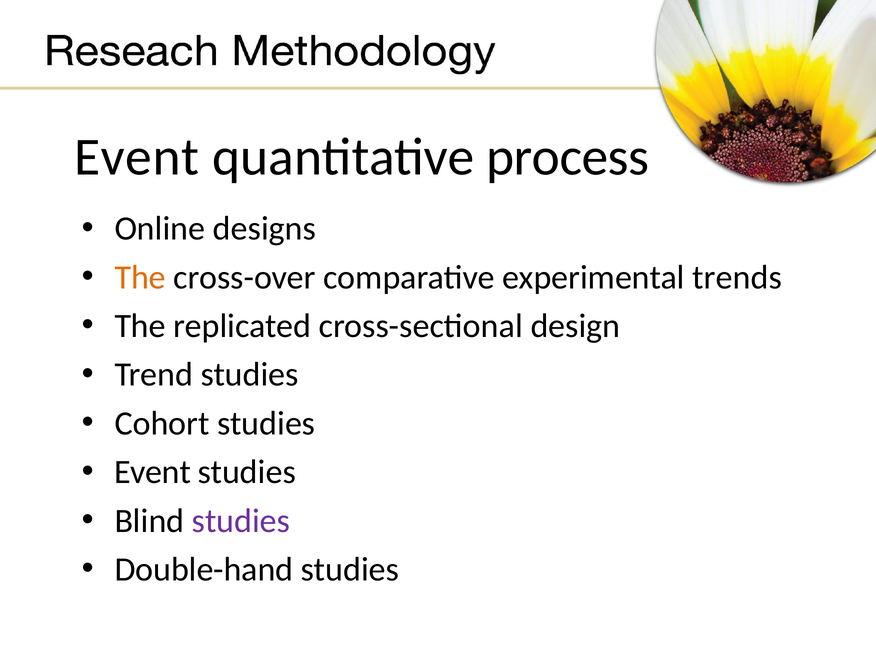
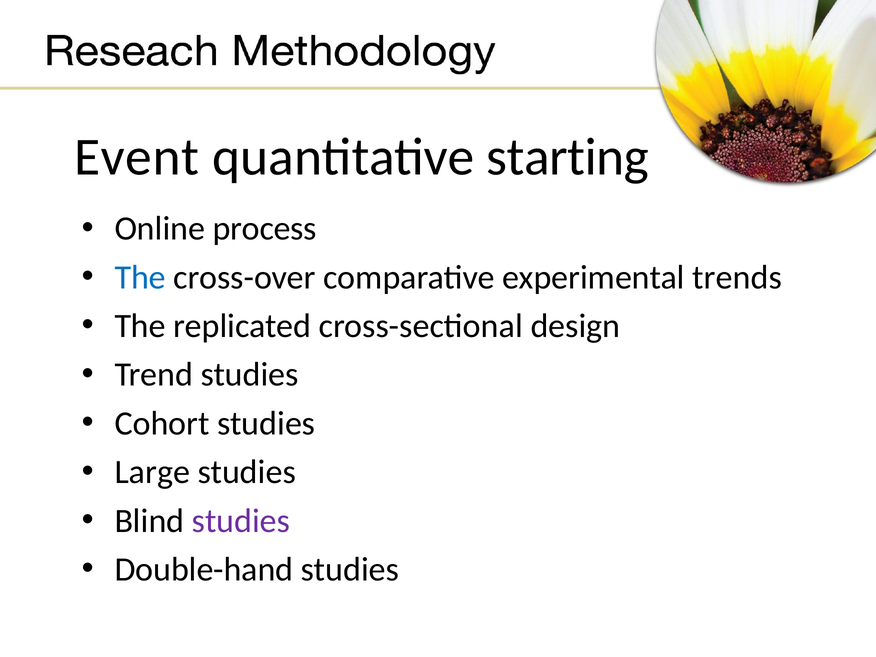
process: process -> starting (568, 157)
designs: designs -> process (265, 229)
The colour: orange -> blue (140, 277)
Event: Event -> Large (152, 472)
